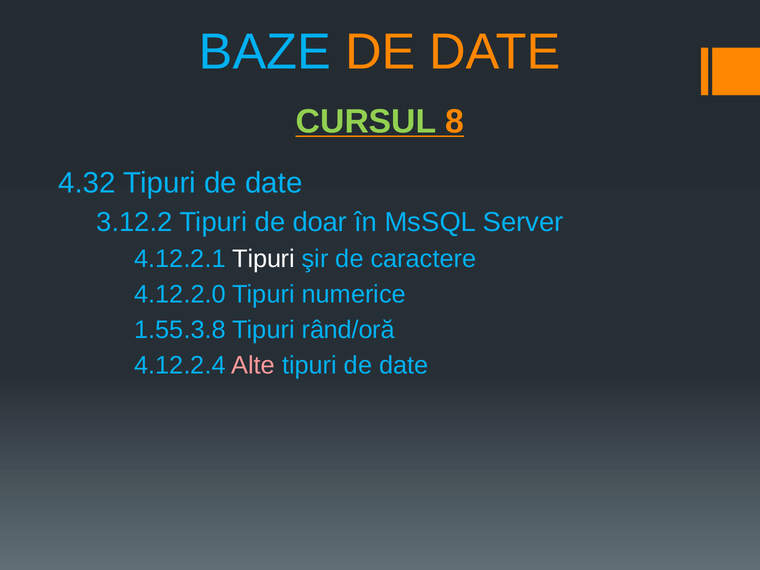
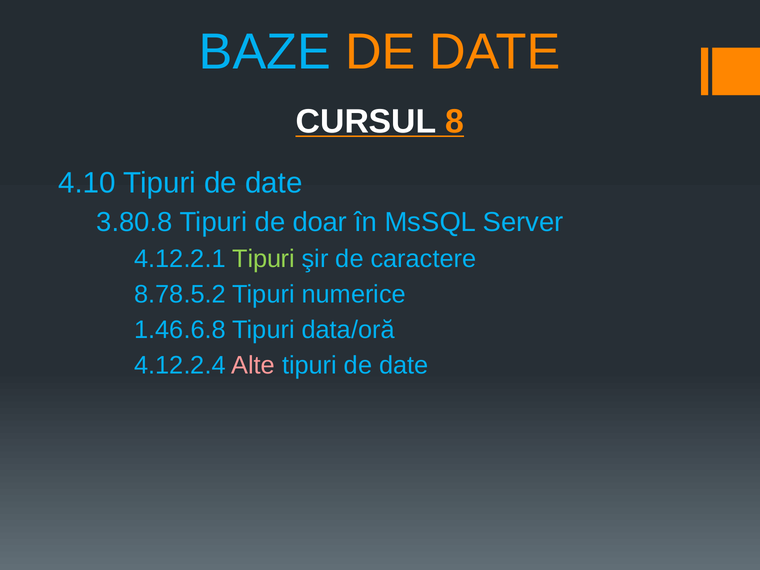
CURSUL colour: light green -> white (366, 121)
4.32: 4.32 -> 4.10 (87, 183)
3.12.2: 3.12.2 -> 3.80.8 (134, 222)
Tipuri colour: white -> light green (264, 259)
4.12.2.0: 4.12.2.0 -> 8.78.5.2 (180, 294)
1.55.3.8: 1.55.3.8 -> 1.46.6.8 (180, 330)
rând/oră: rând/oră -> data/oră (348, 330)
